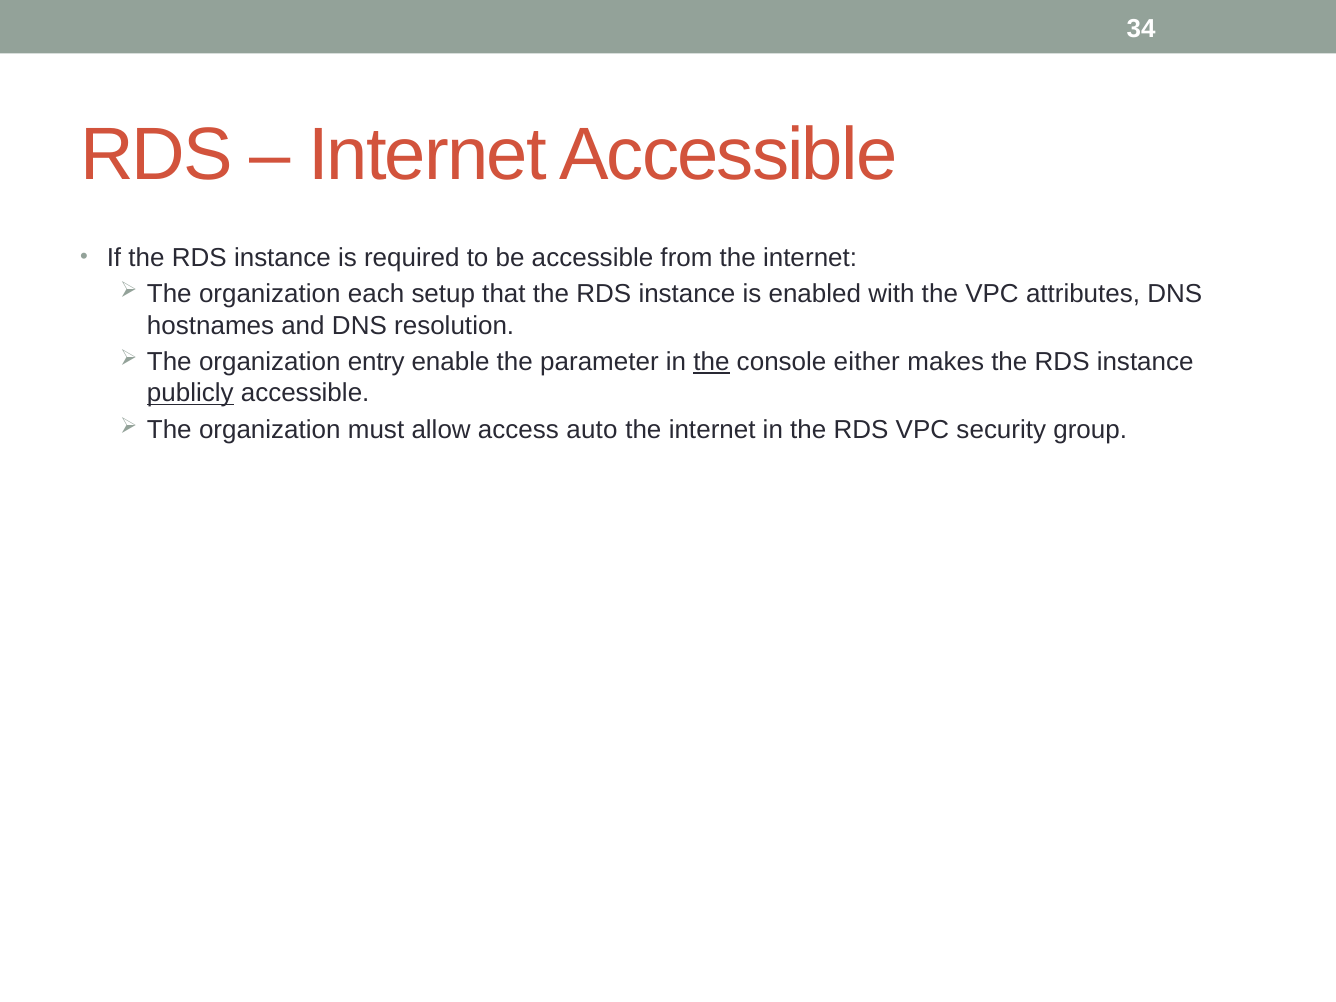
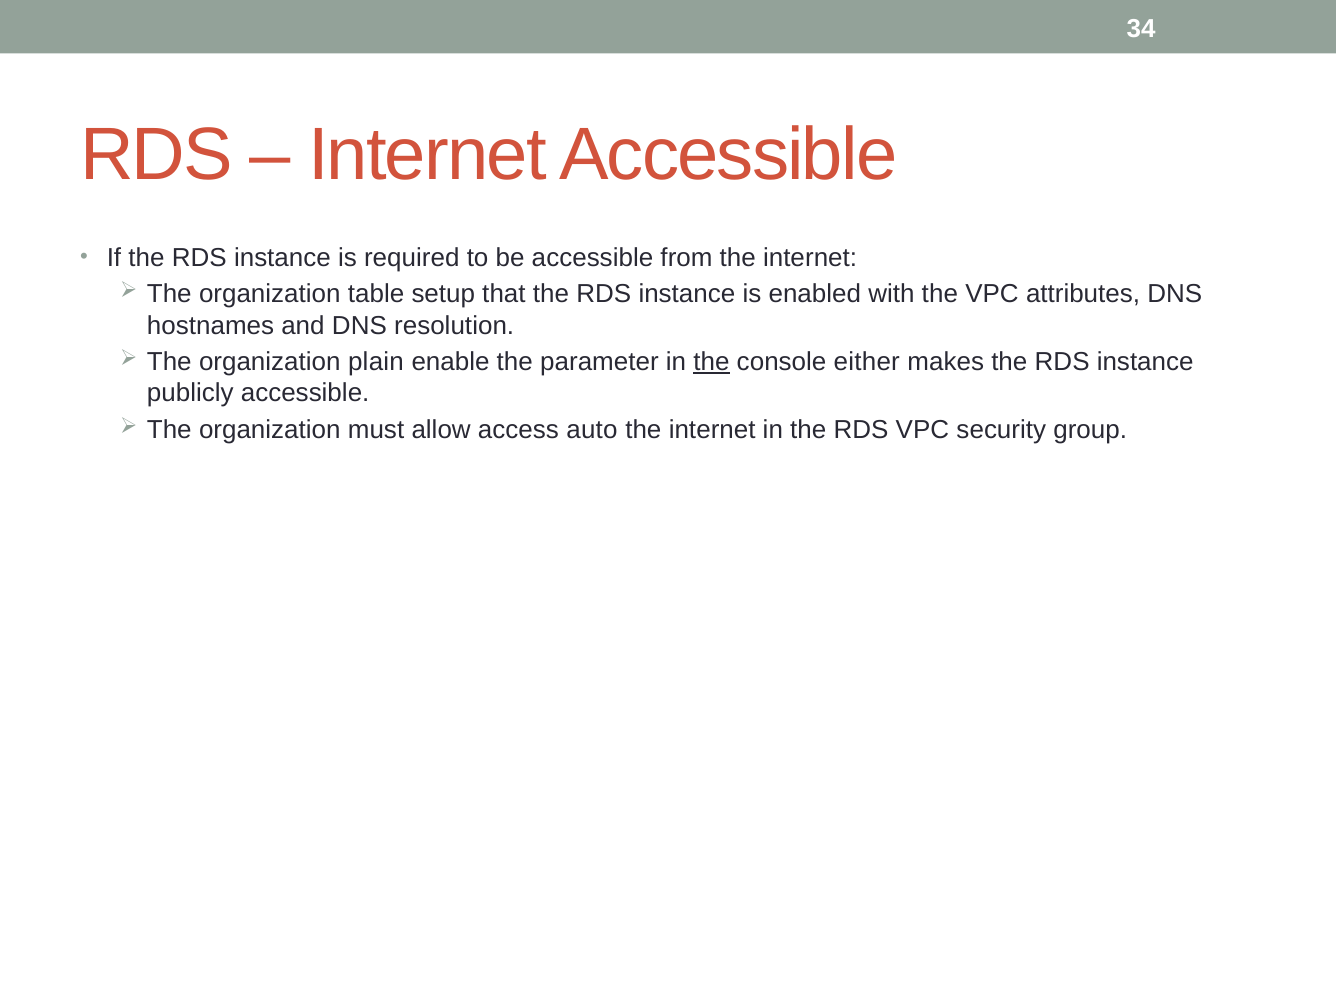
each: each -> table (376, 294)
entry: entry -> plain (376, 362)
publicly underline: present -> none (190, 393)
